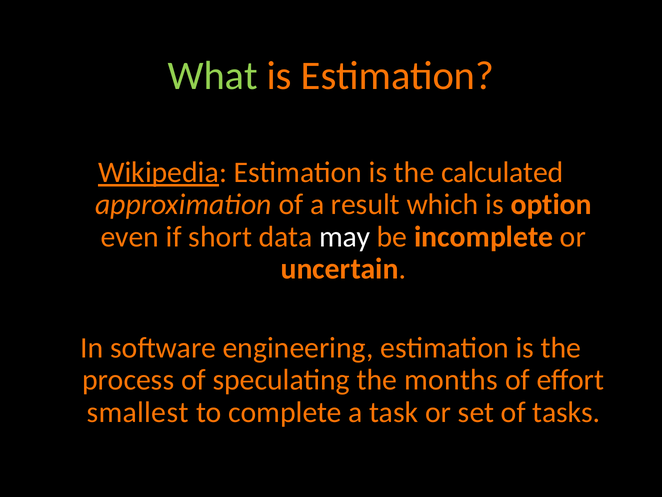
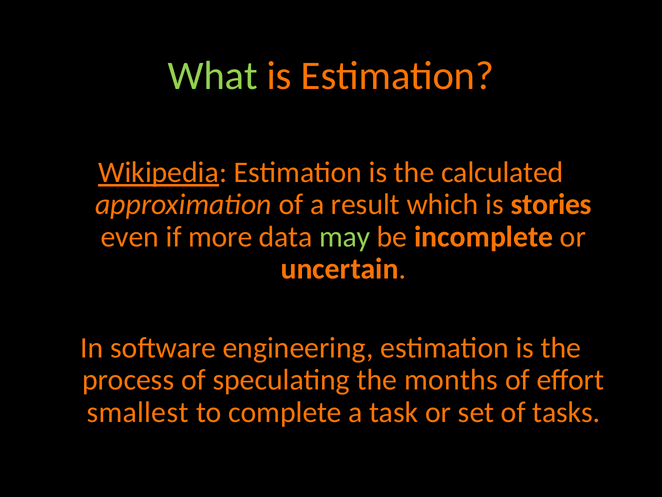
option: option -> stories (551, 204)
short: short -> more (220, 237)
may colour: white -> light green (345, 237)
